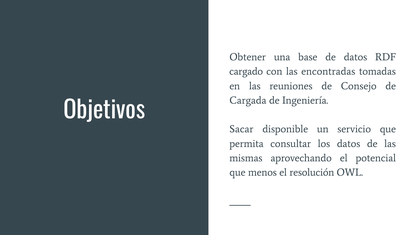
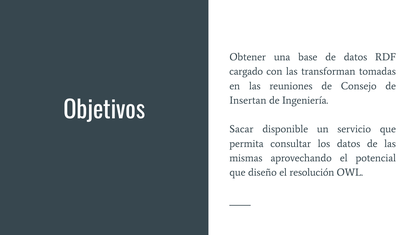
encontradas: encontradas -> transforman (328, 71)
Cargada: Cargada -> Insertan (248, 100)
menos: menos -> diseño (262, 172)
